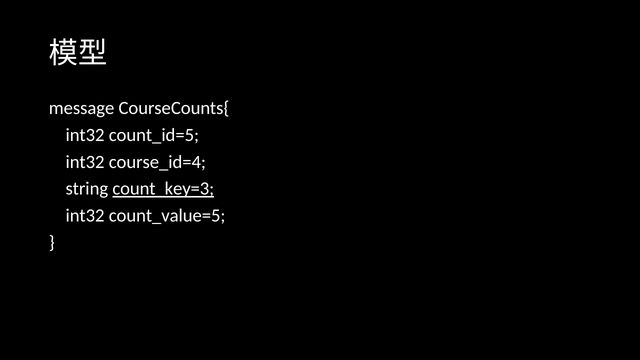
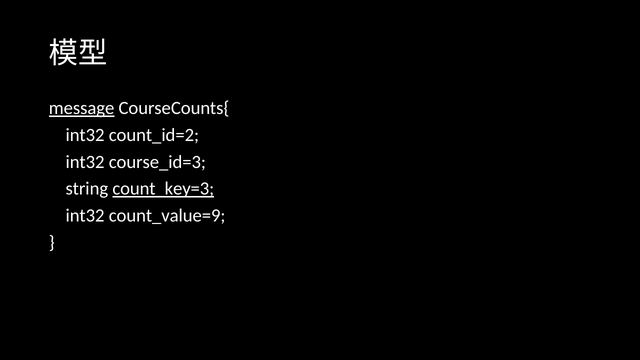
message underline: none -> present (82, 108)
count_id=5: count_id=5 -> count_id=2 (154, 135)
course_id=4: course_id=4 -> course_id=3 (157, 162)
count_value=5: count_value=5 -> count_value=9 (167, 216)
